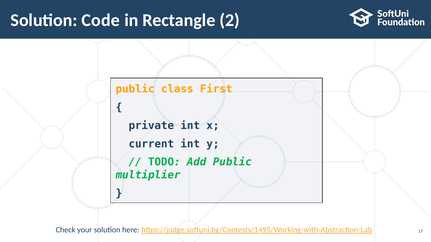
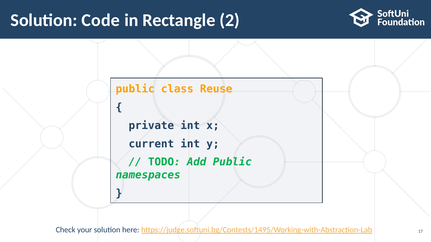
First: First -> Reuse (216, 89)
multiplier: multiplier -> namespaces (148, 175)
